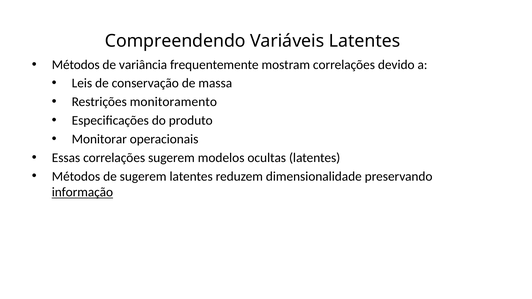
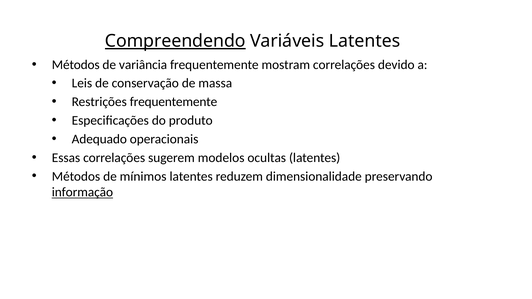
Compreendendo underline: none -> present (175, 41)
Restrições monitoramento: monitoramento -> frequentemente (173, 102)
Monitorar: Monitorar -> Adequado (99, 139)
de sugerem: sugerem -> mínimos (143, 176)
